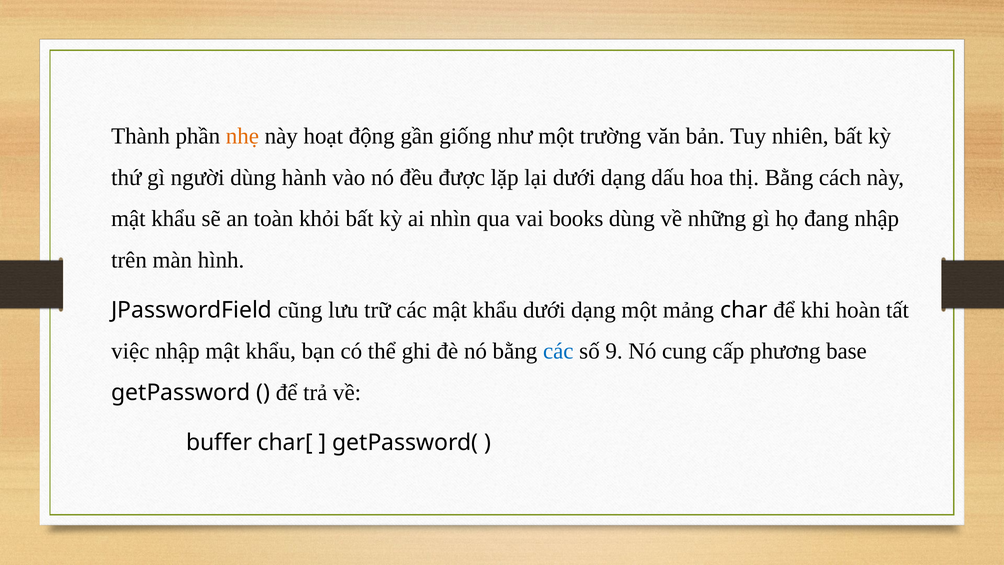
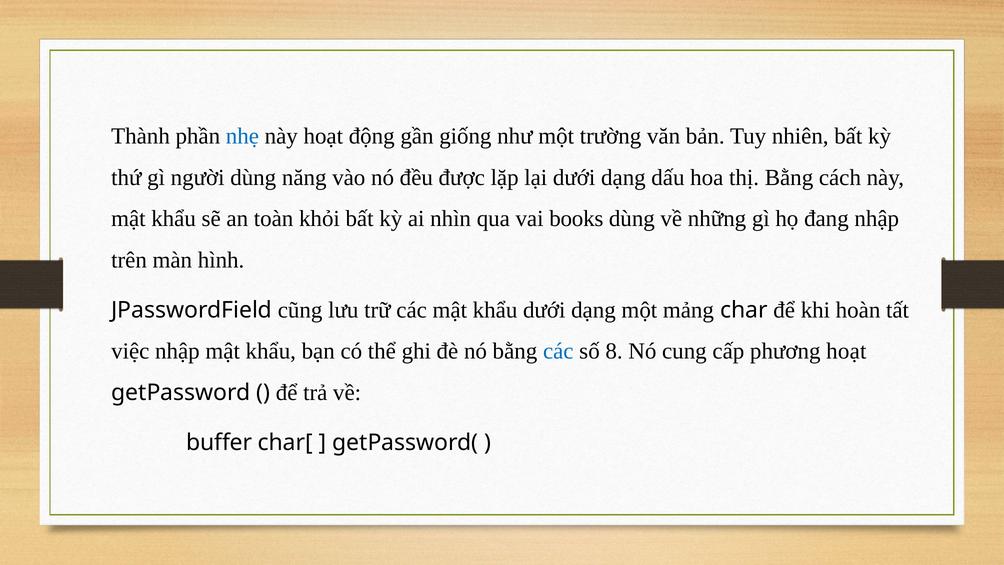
nhẹ colour: orange -> blue (242, 136)
hành: hành -> năng (304, 177)
9: 9 -> 8 (614, 351)
phương base: base -> hoạt (846, 351)
